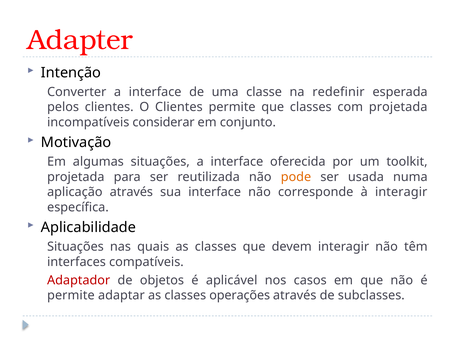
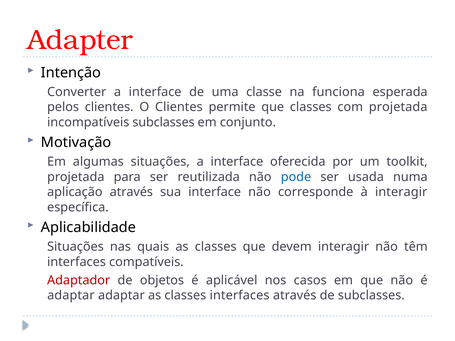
redefinir: redefinir -> funciona (338, 92)
incompatíveis considerar: considerar -> subclasses (164, 122)
pode colour: orange -> blue (296, 177)
permite: permite -> adaptar (71, 296)
classes operações: operações -> interfaces (240, 296)
